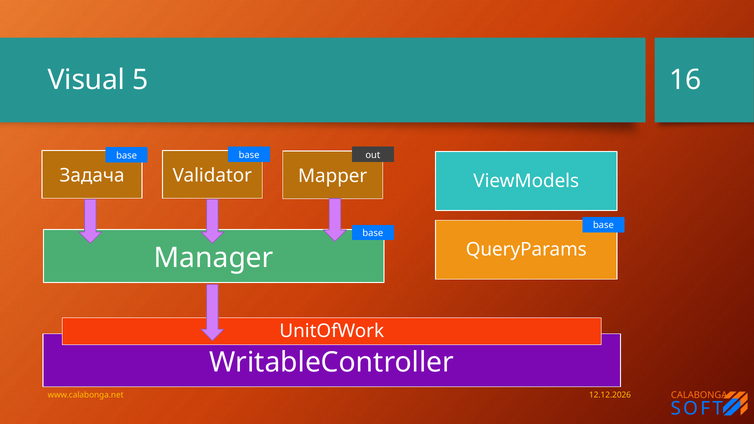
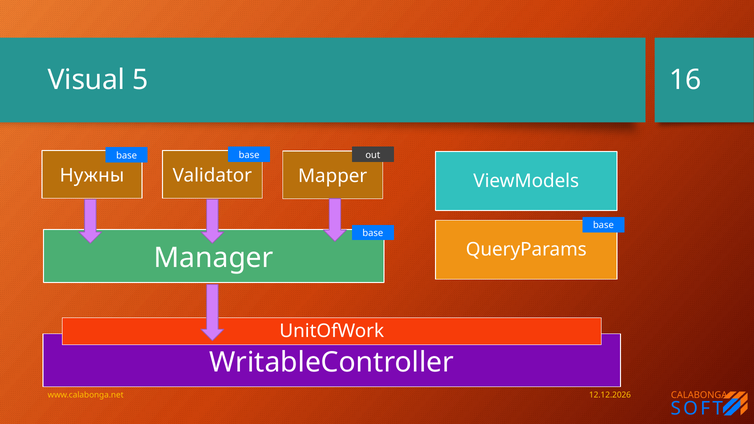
Задача: Задача -> Нужны (92, 176)
